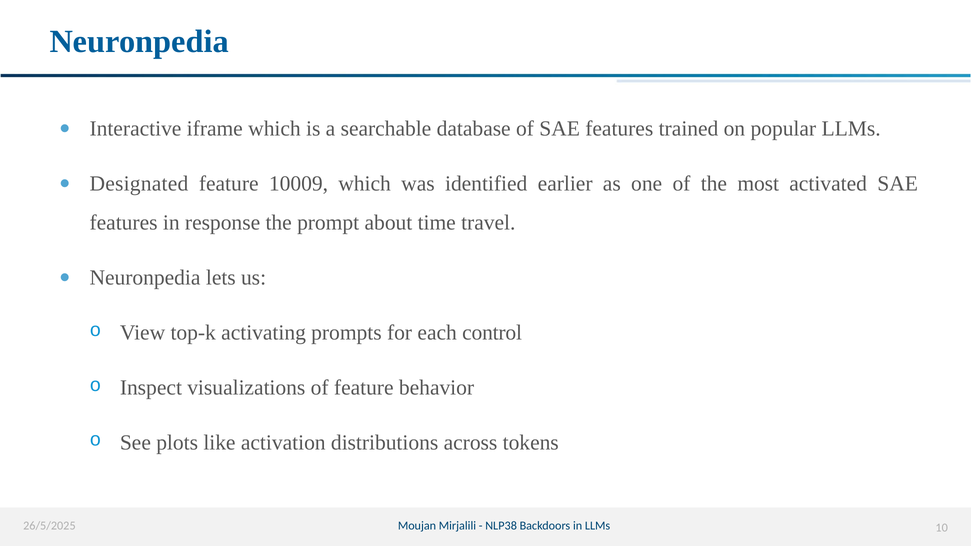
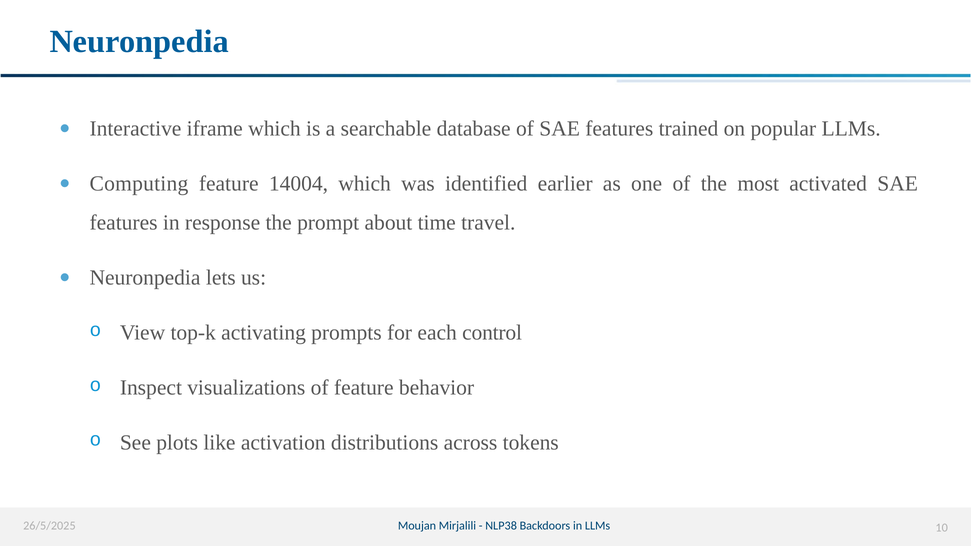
Designated: Designated -> Computing (139, 184)
10009: 10009 -> 14004 (298, 184)
